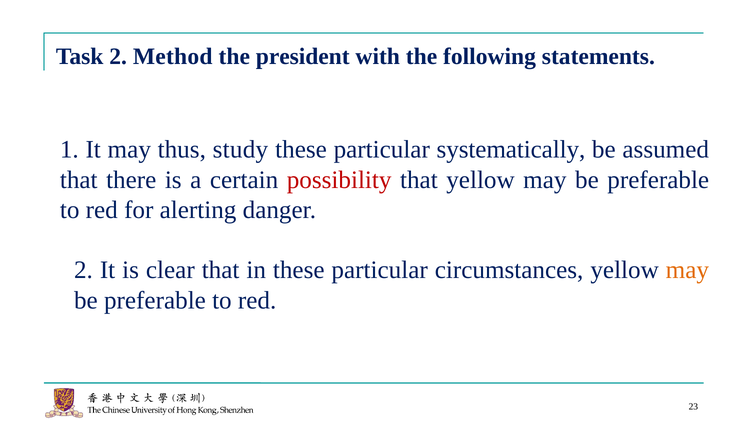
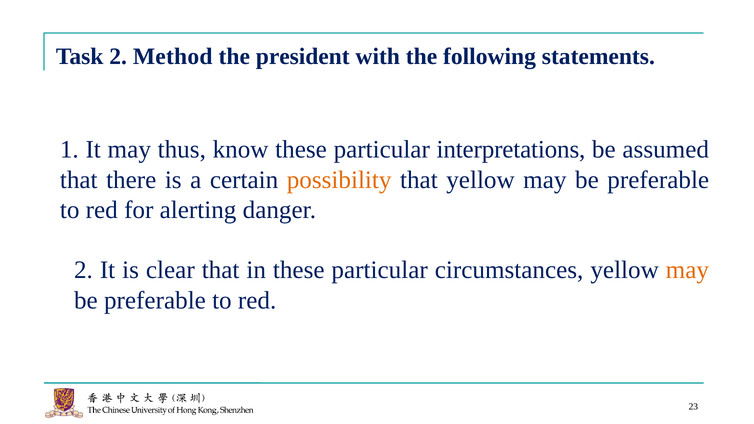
study: study -> know (241, 150)
systematically: systematically -> interpretations (511, 150)
possibility colour: red -> orange (339, 180)
